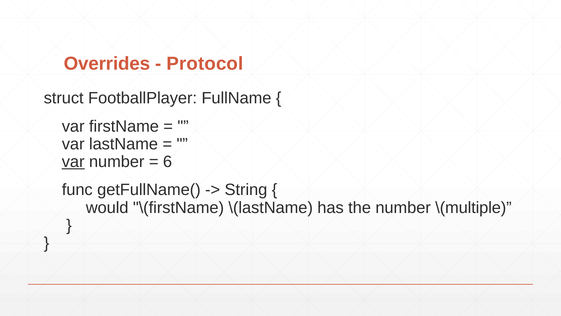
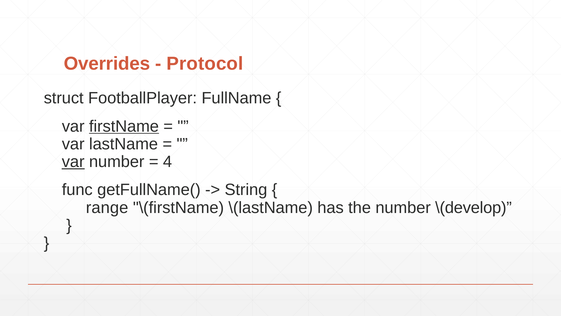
firstName underline: none -> present (124, 126)
6: 6 -> 4 (168, 161)
would: would -> range (107, 207)
\(multiple: \(multiple -> \(develop (474, 207)
